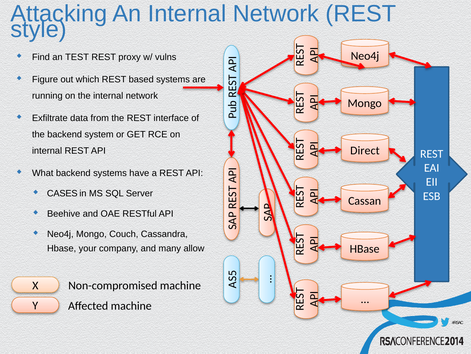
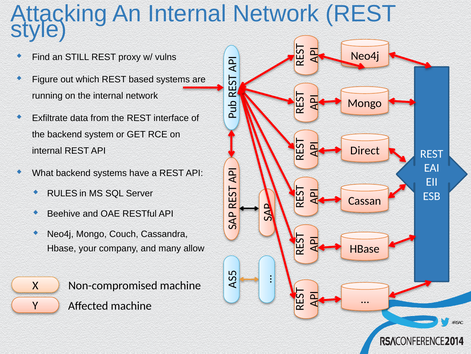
TEST: TEST -> STILL (77, 57)
CASES: CASES -> RULES (62, 193)
